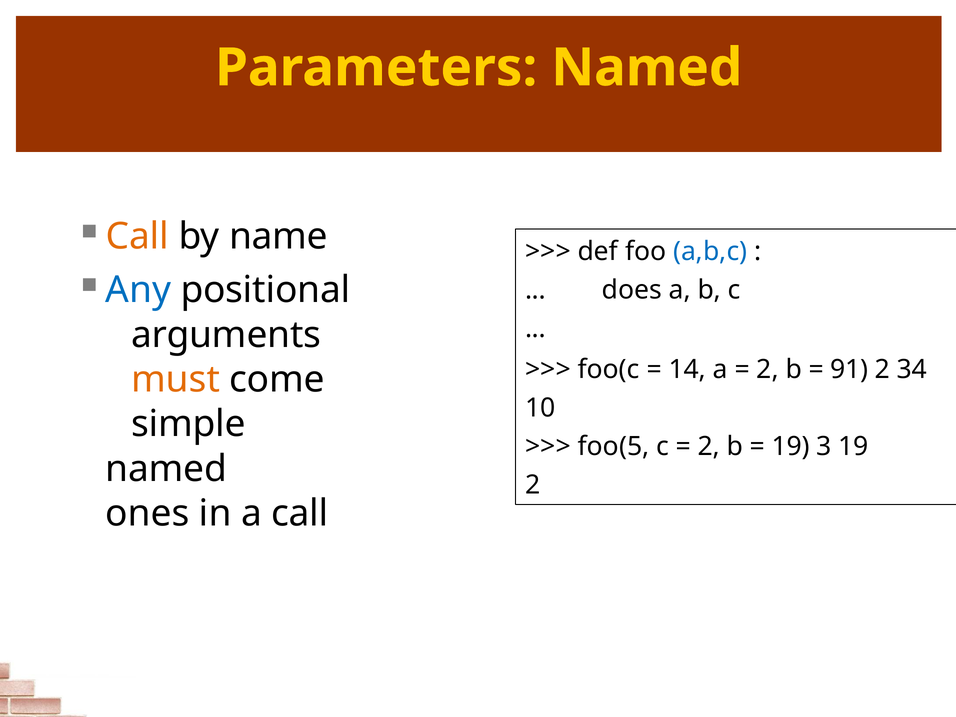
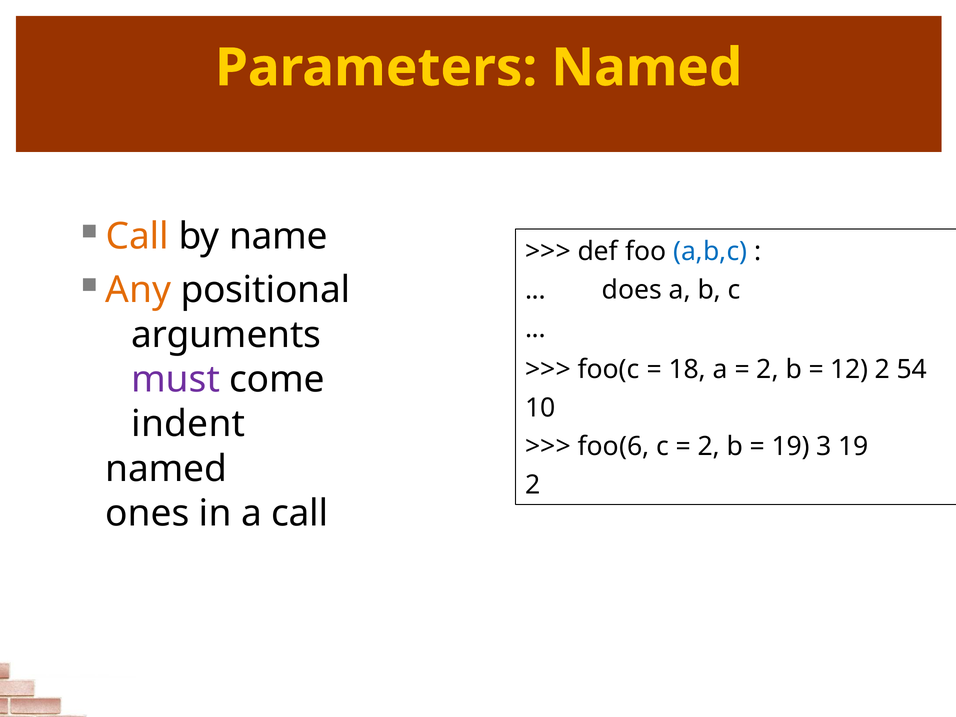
Any colour: blue -> orange (138, 290)
14: 14 -> 18 (687, 370)
91: 91 -> 12 (849, 370)
34: 34 -> 54 (912, 370)
must colour: orange -> purple (176, 379)
simple: simple -> indent (188, 424)
foo(5: foo(5 -> foo(6 (614, 446)
